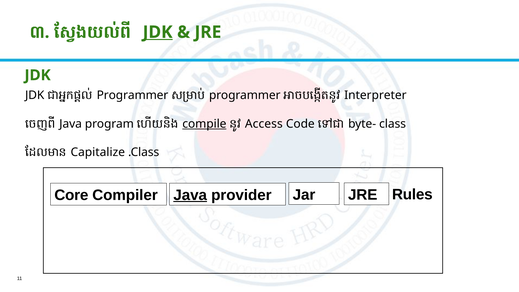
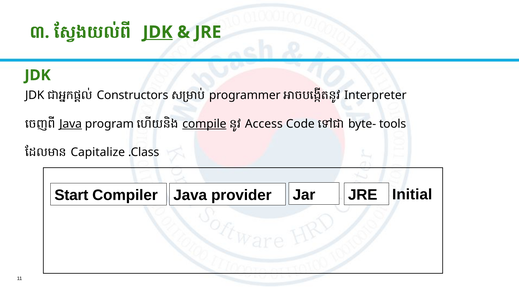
Programmer: Programmer -> Constructors (132, 95)
Java underline: none -> present (71, 124)
class: class -> tools (393, 124)
Core: Core -> Start (71, 195)
Java underline: present -> none (190, 195)
Rules: Rules -> Initial (412, 195)
